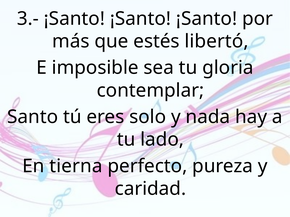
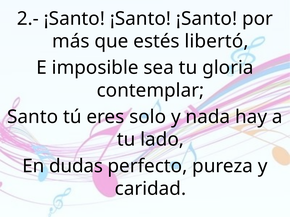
3.-: 3.- -> 2.- (28, 19)
tierna: tierna -> dudas (76, 166)
